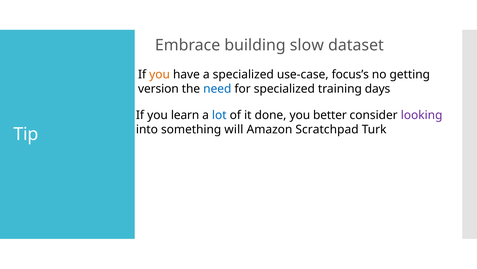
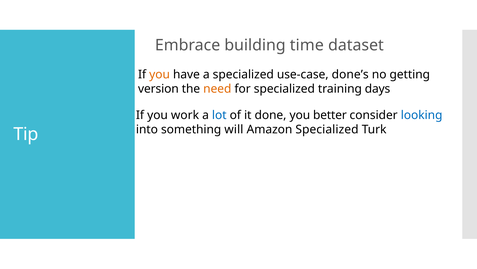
slow: slow -> time (307, 45)
focus’s: focus’s -> done’s (350, 74)
need colour: blue -> orange (217, 89)
learn: learn -> work (185, 115)
looking colour: purple -> blue (422, 115)
Amazon Scratchpad: Scratchpad -> Specialized (327, 129)
